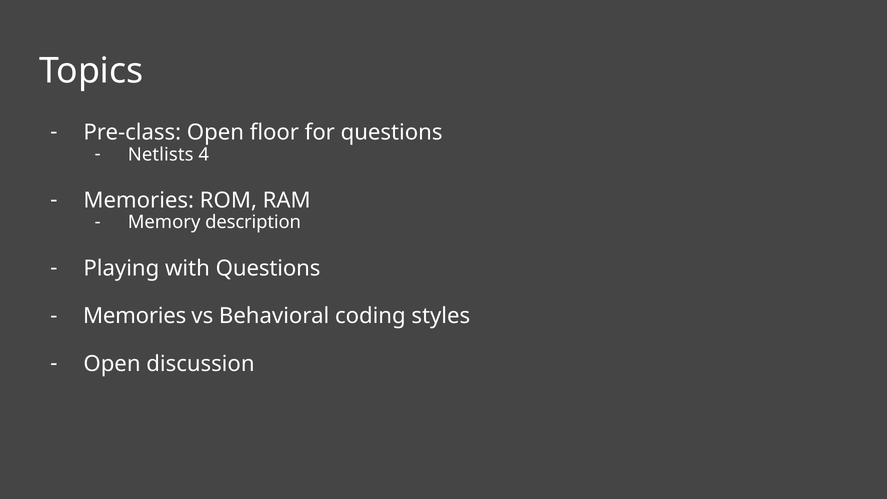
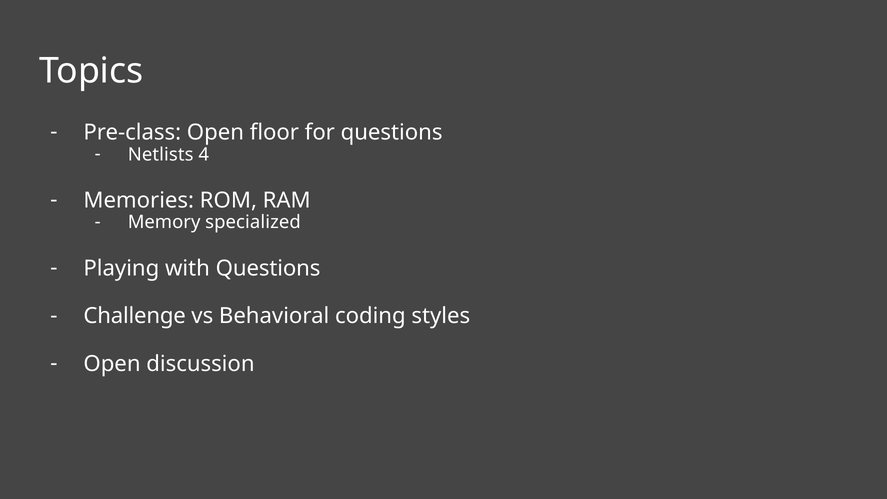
description: description -> specialized (253, 222)
Memories: Memories -> Challenge (135, 316)
